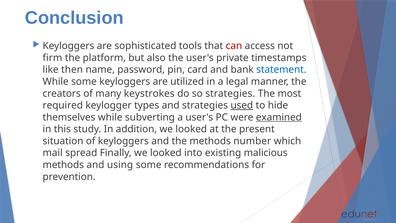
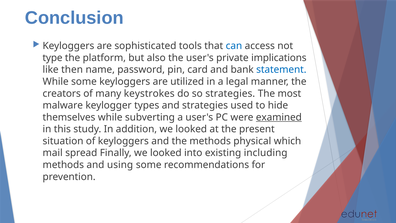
can colour: red -> blue (234, 46)
firm: firm -> type (53, 58)
timestamps: timestamps -> implications (279, 58)
required: required -> malware (63, 105)
used underline: present -> none (242, 105)
number: number -> physical (252, 141)
malicious: malicious -> including (266, 153)
